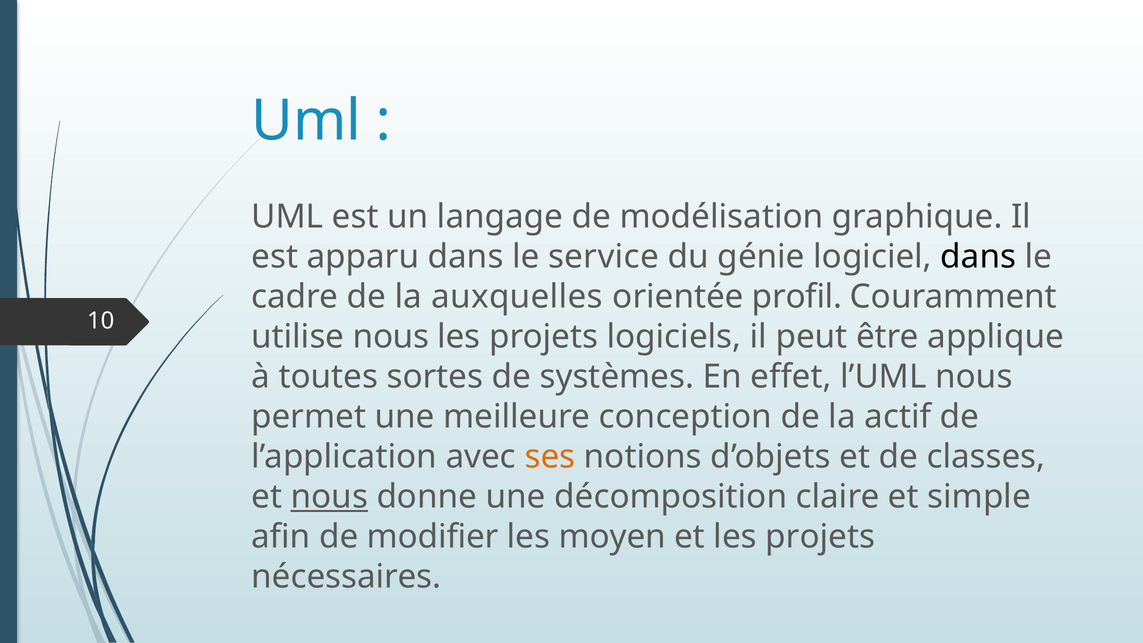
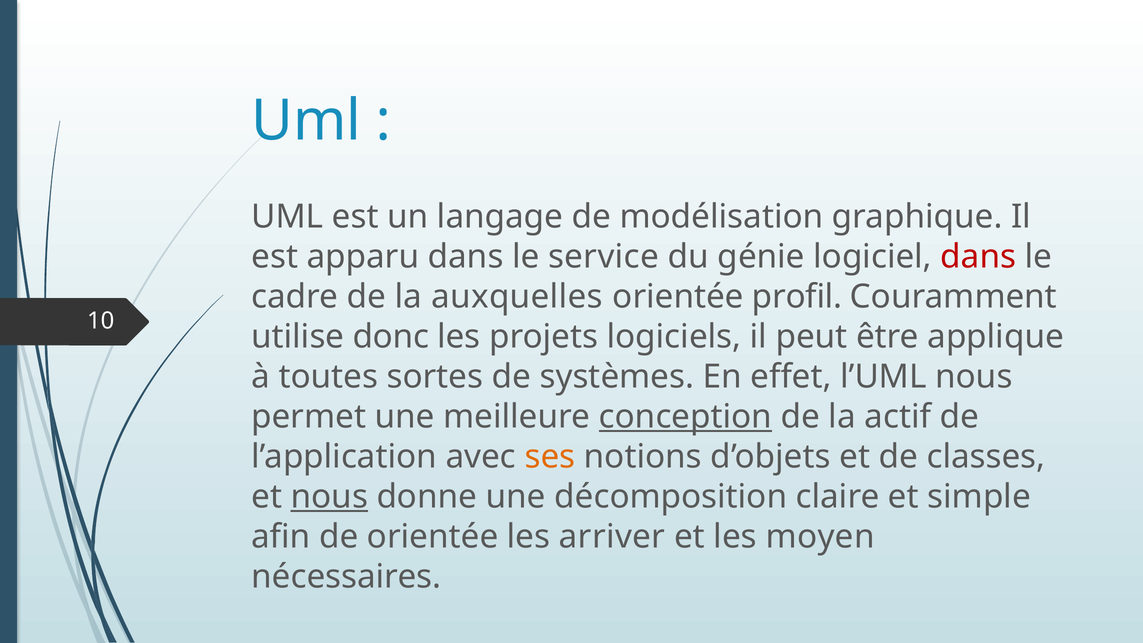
dans colour: black -> red (978, 257)
utilise nous: nous -> donc (391, 337)
conception underline: none -> present (685, 417)
de modifier: modifier -> orientée (433, 537)
moyen: moyen -> arriver (612, 537)
et les projets: projets -> moyen (820, 537)
